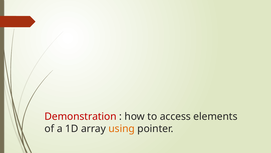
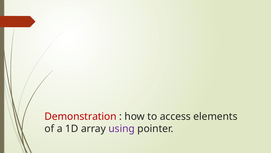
using colour: orange -> purple (122, 128)
